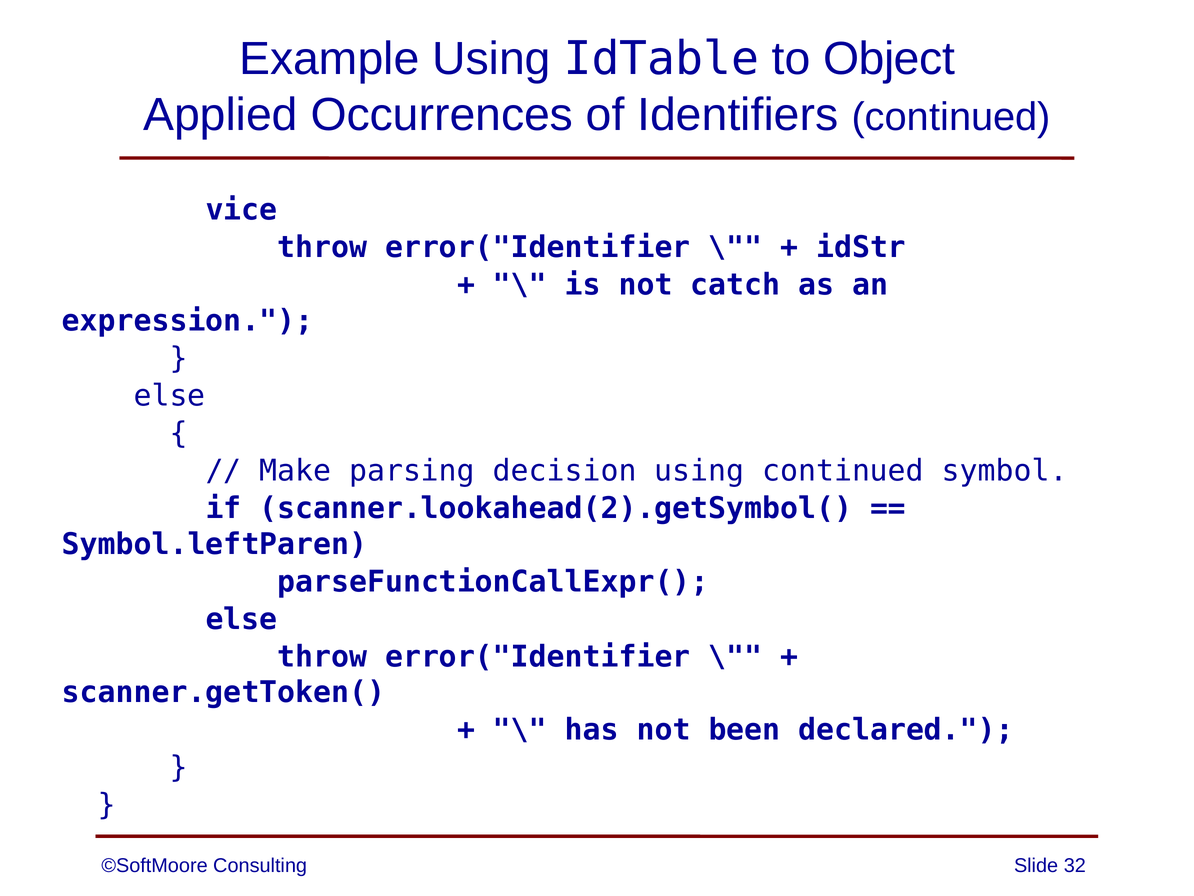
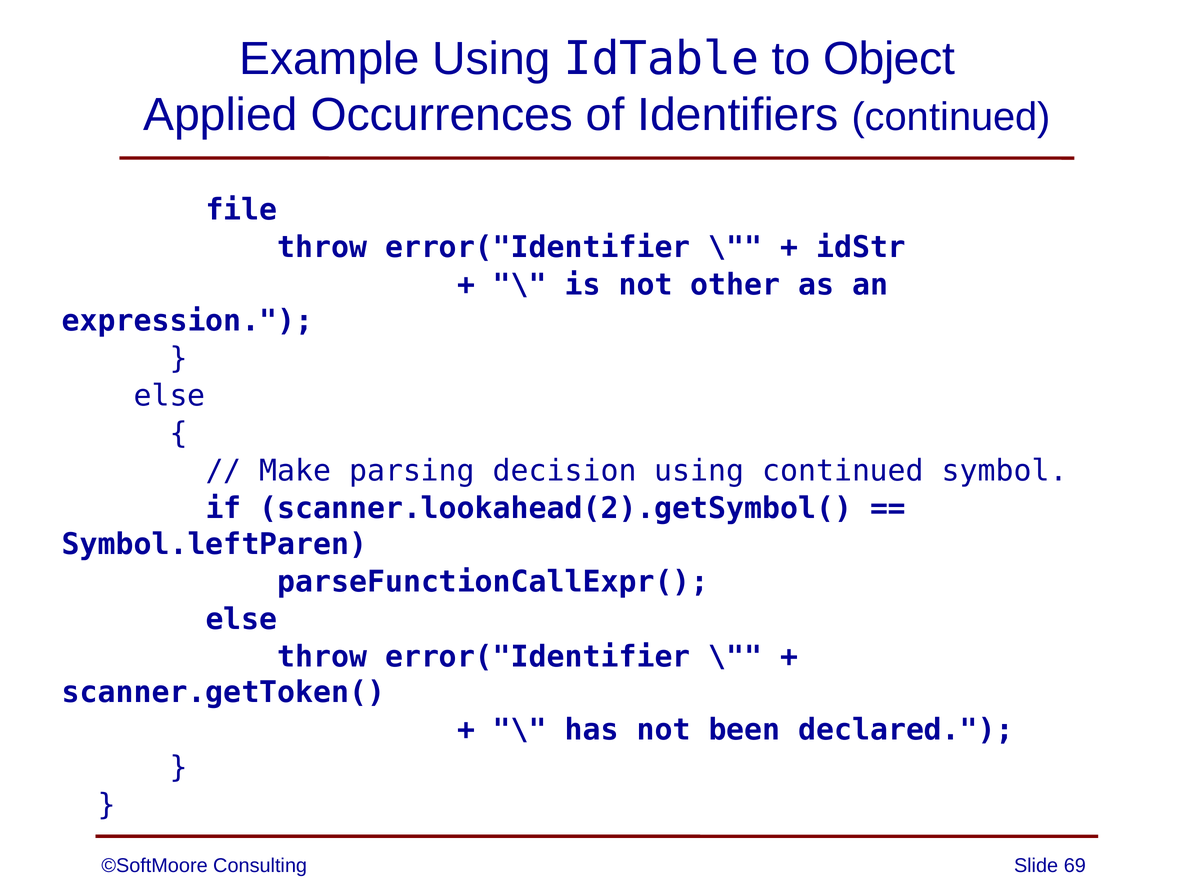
vice: vice -> file (241, 210)
catch: catch -> other (735, 285)
32: 32 -> 69 (1075, 865)
